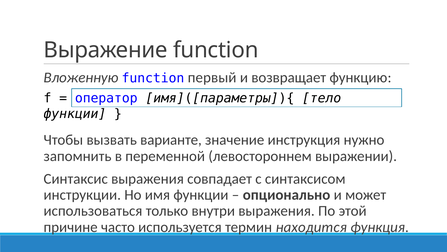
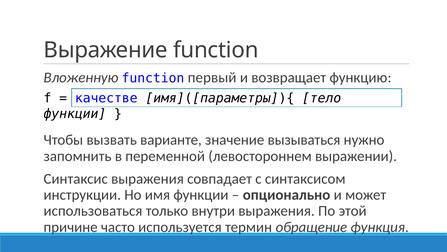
оператор: оператор -> качестве (106, 98)
инструкция: инструкция -> вызываться (304, 140)
находится: находится -> обращение (311, 227)
